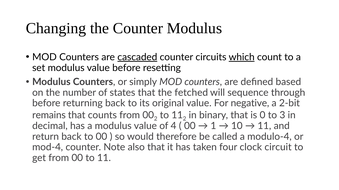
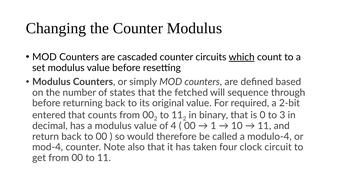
cascaded underline: present -> none (137, 57)
negative: negative -> required (250, 104)
remains: remains -> entered (49, 115)
